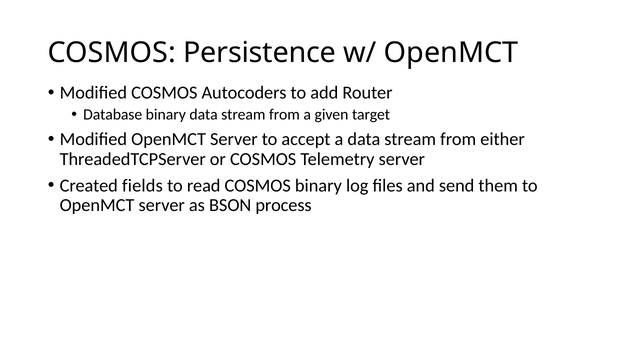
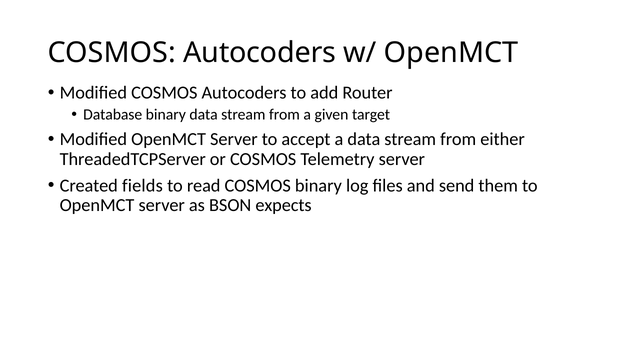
Persistence: Persistence -> Autocoders (260, 53)
process: process -> expects (283, 205)
